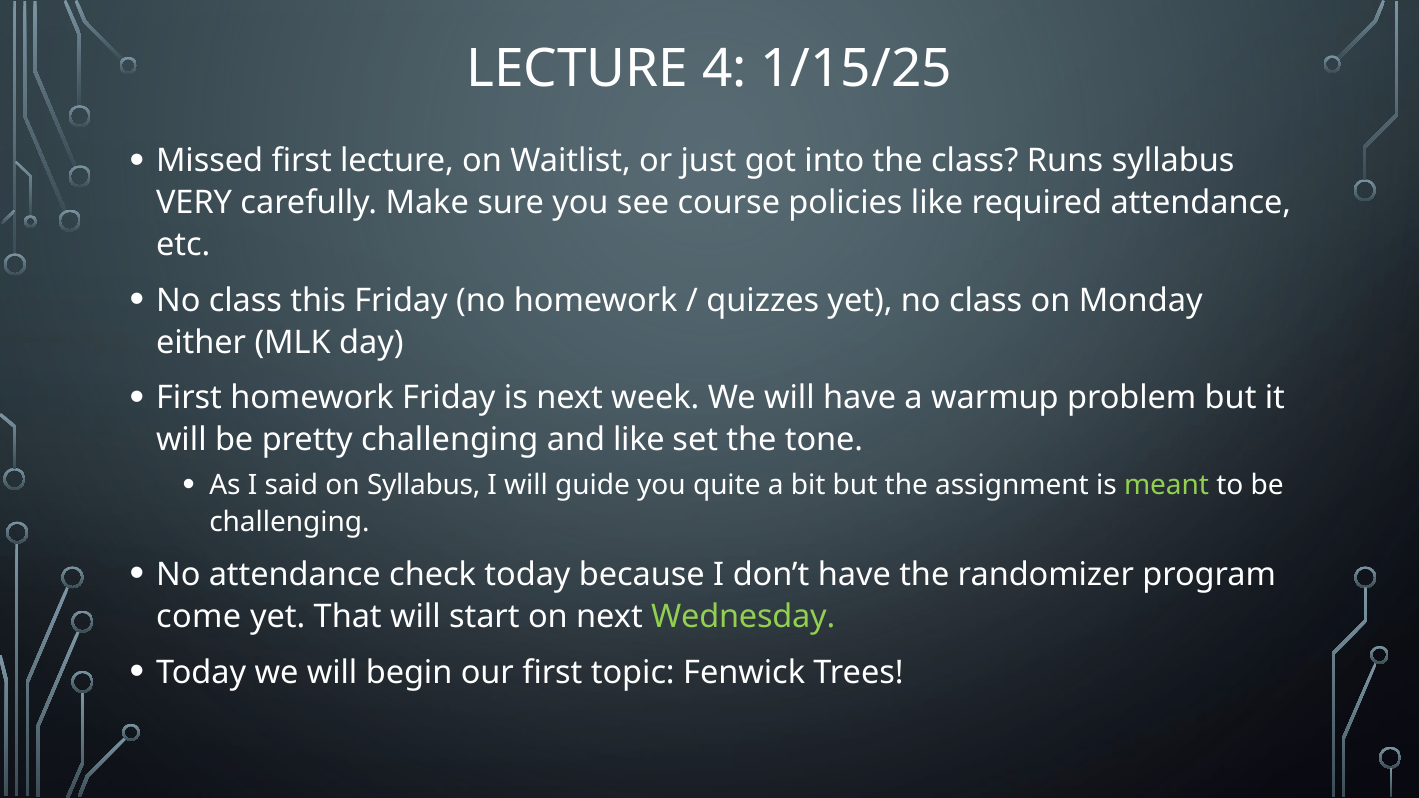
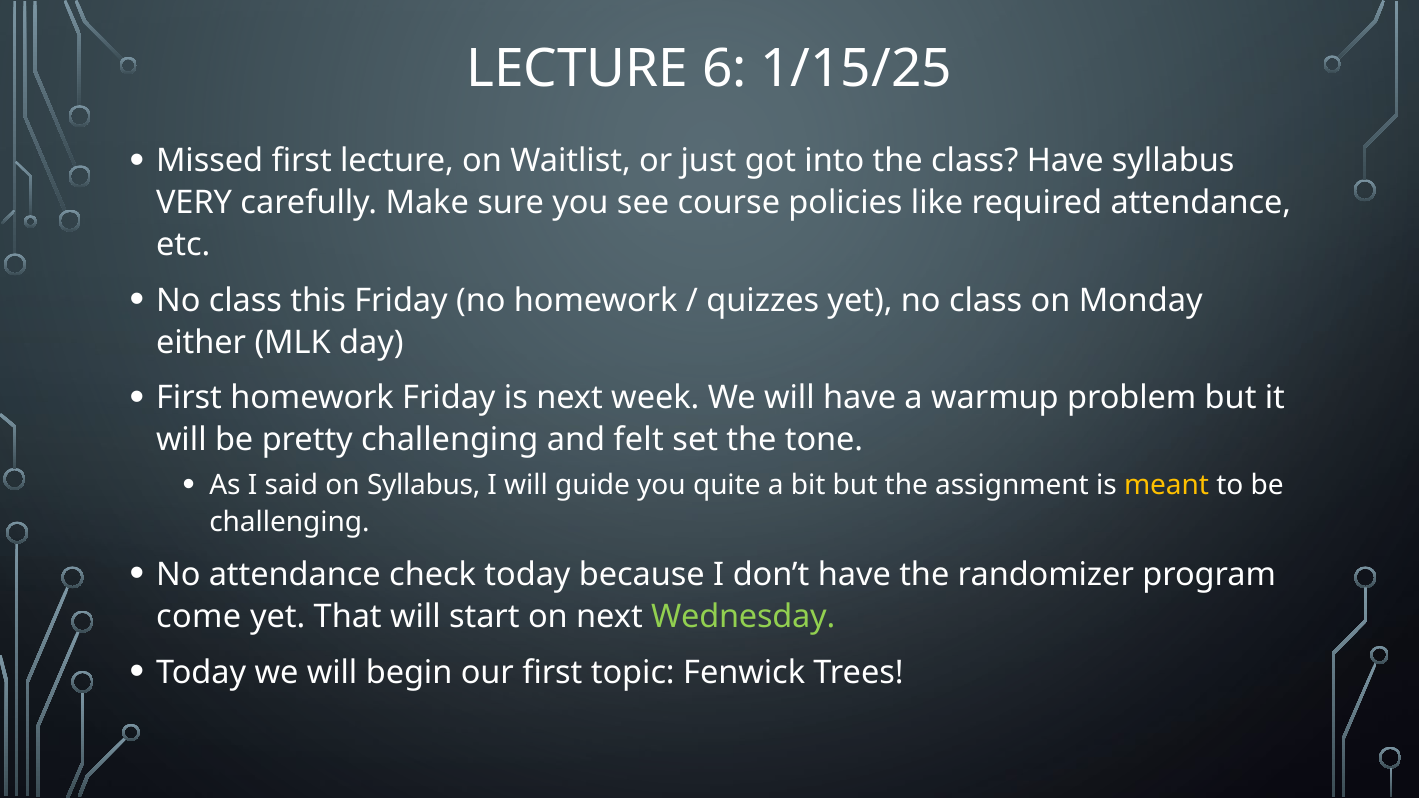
4: 4 -> 6 (724, 69)
class Runs: Runs -> Have (1065, 161)
and like: like -> felt (639, 440)
meant colour: light green -> yellow (1167, 486)
